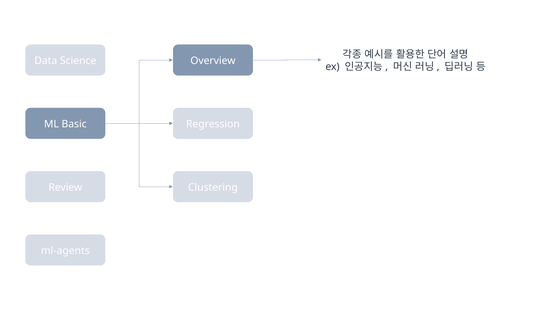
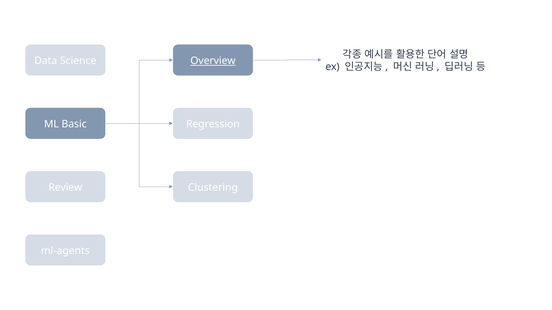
Overview underline: none -> present (213, 61)
